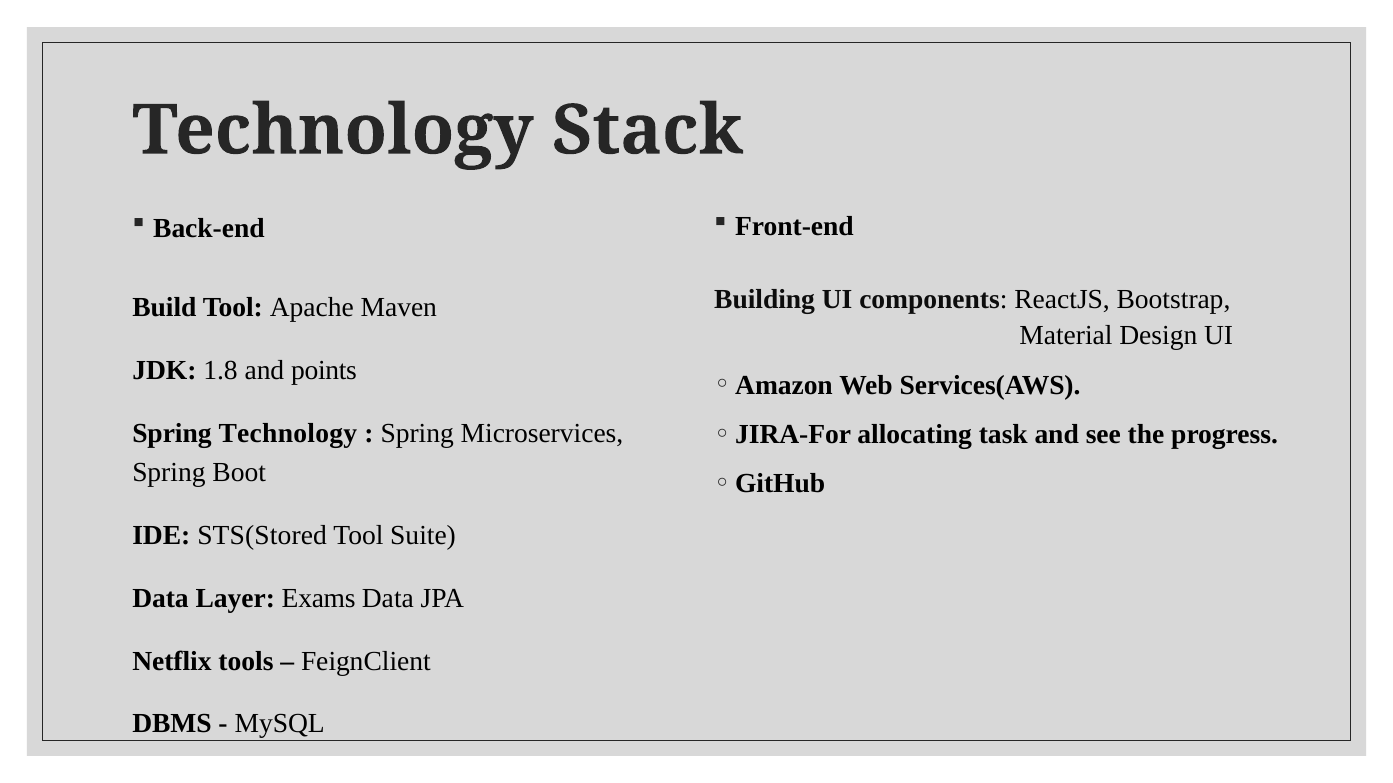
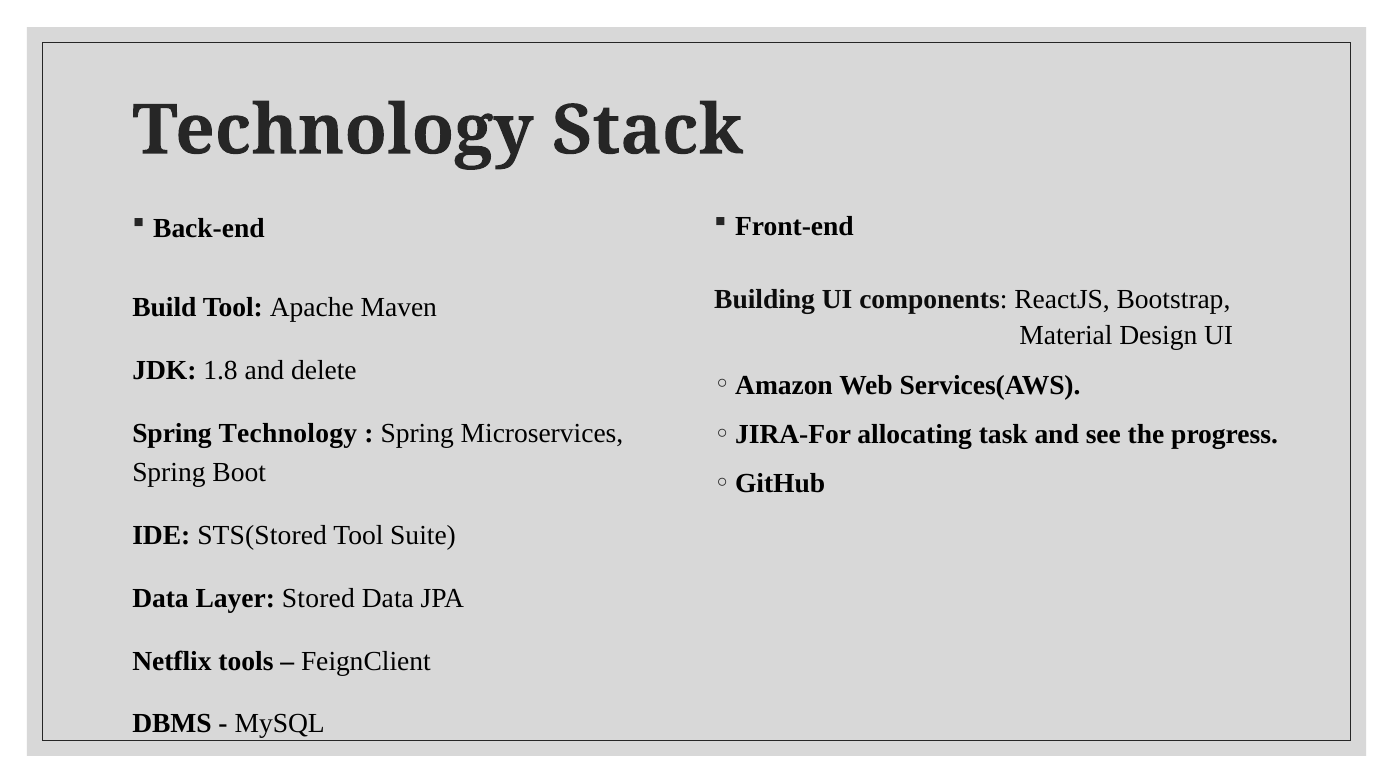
points: points -> delete (324, 370)
Exams: Exams -> Stored (318, 599)
